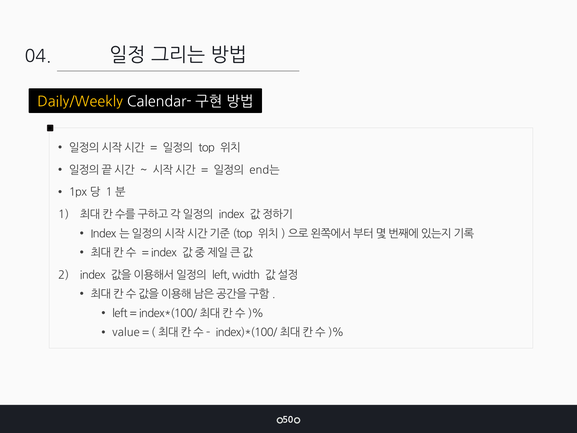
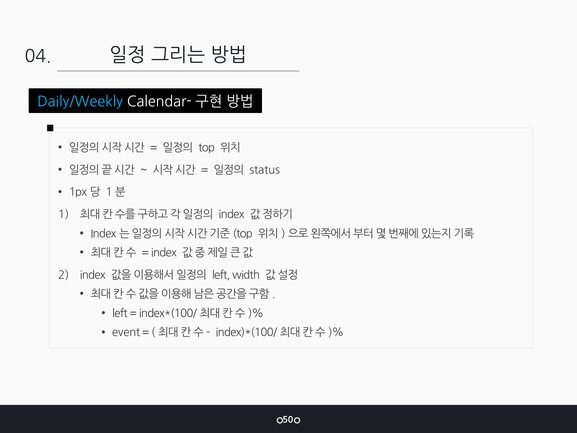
Daily/Weekly colour: yellow -> light blue (80, 102)
end는: end는 -> status (265, 170)
value: value -> event (126, 332)
